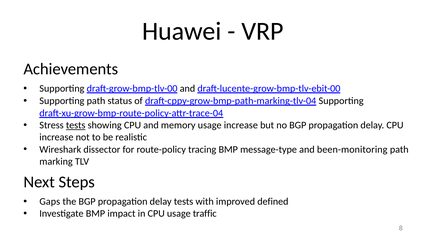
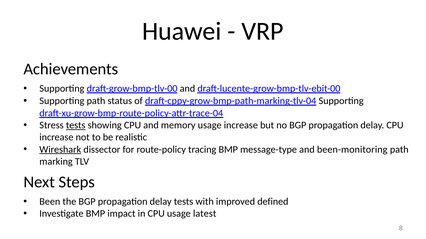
Wireshark underline: none -> present (60, 150)
Gaps: Gaps -> Been (50, 202)
traffic: traffic -> latest (205, 214)
